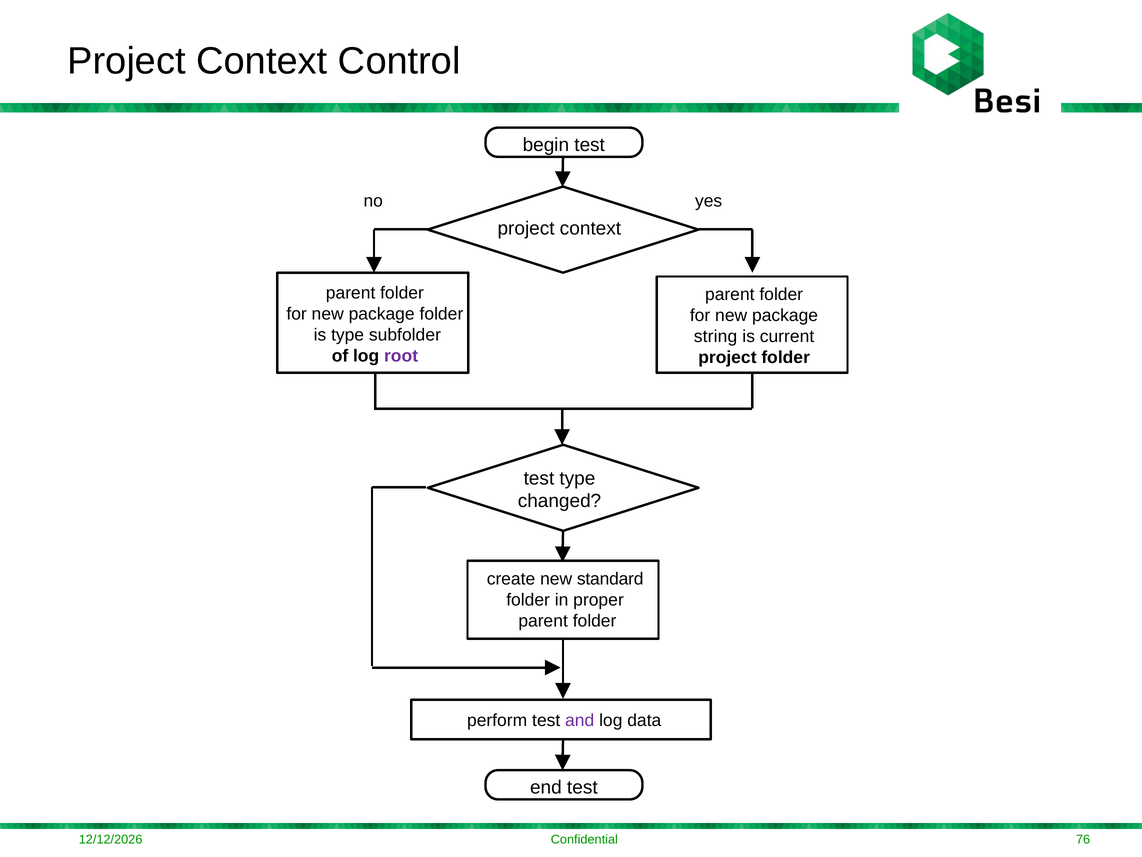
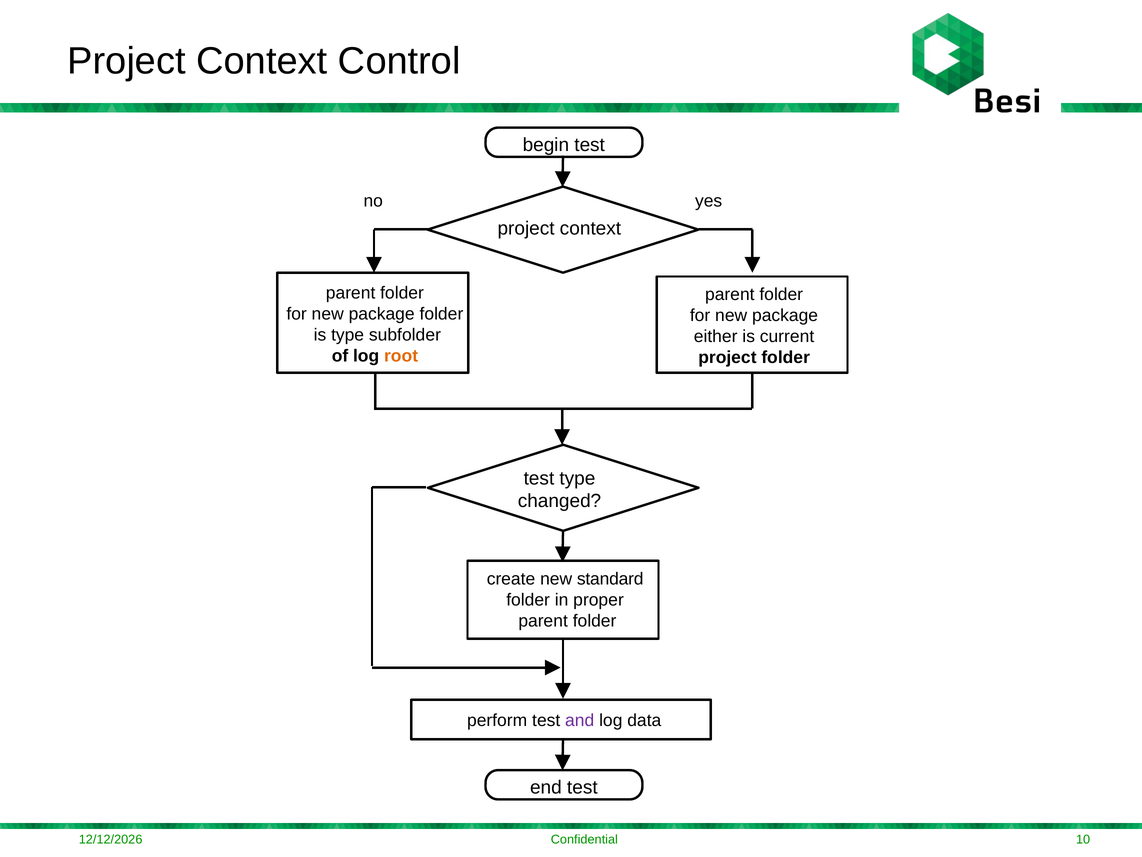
string: string -> either (716, 336)
root colour: purple -> orange (401, 356)
76: 76 -> 10 (1083, 839)
